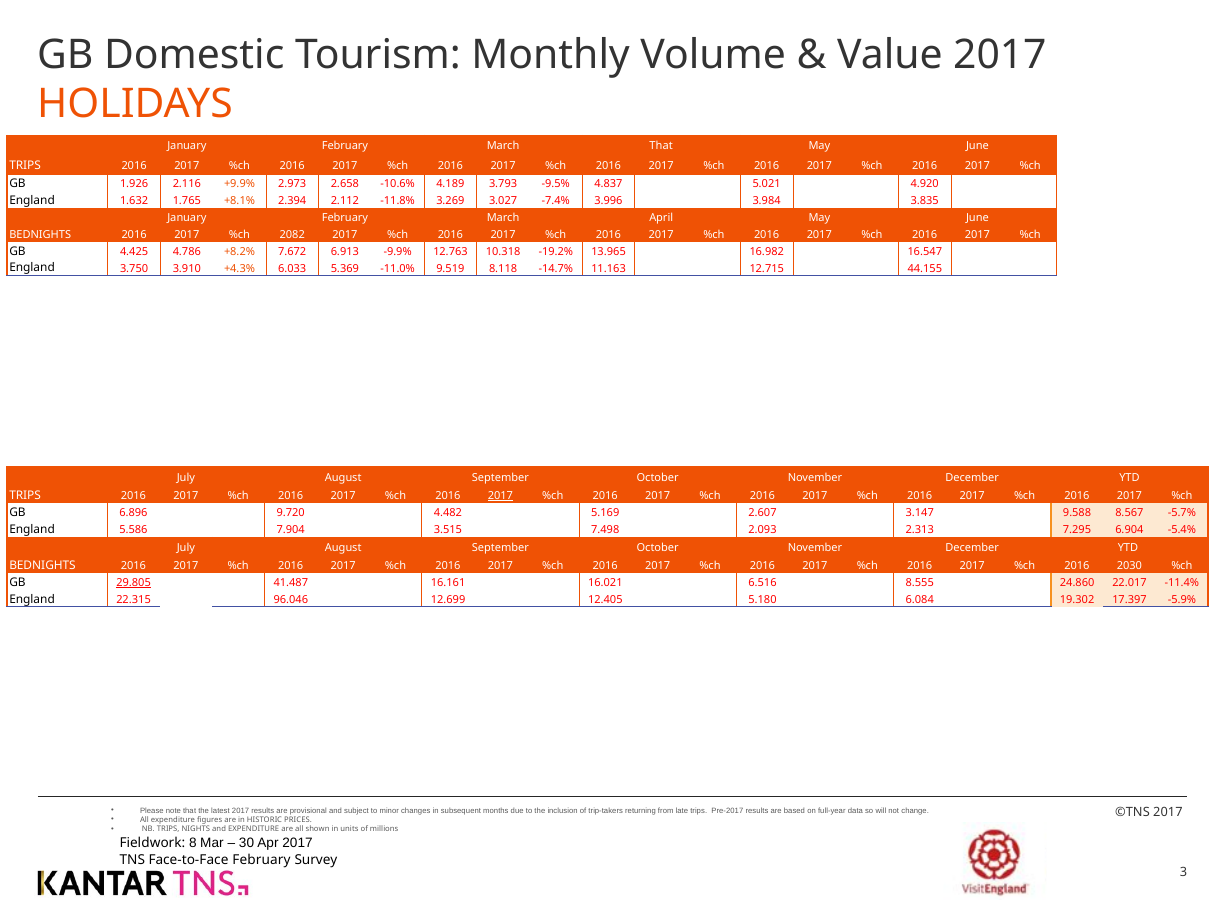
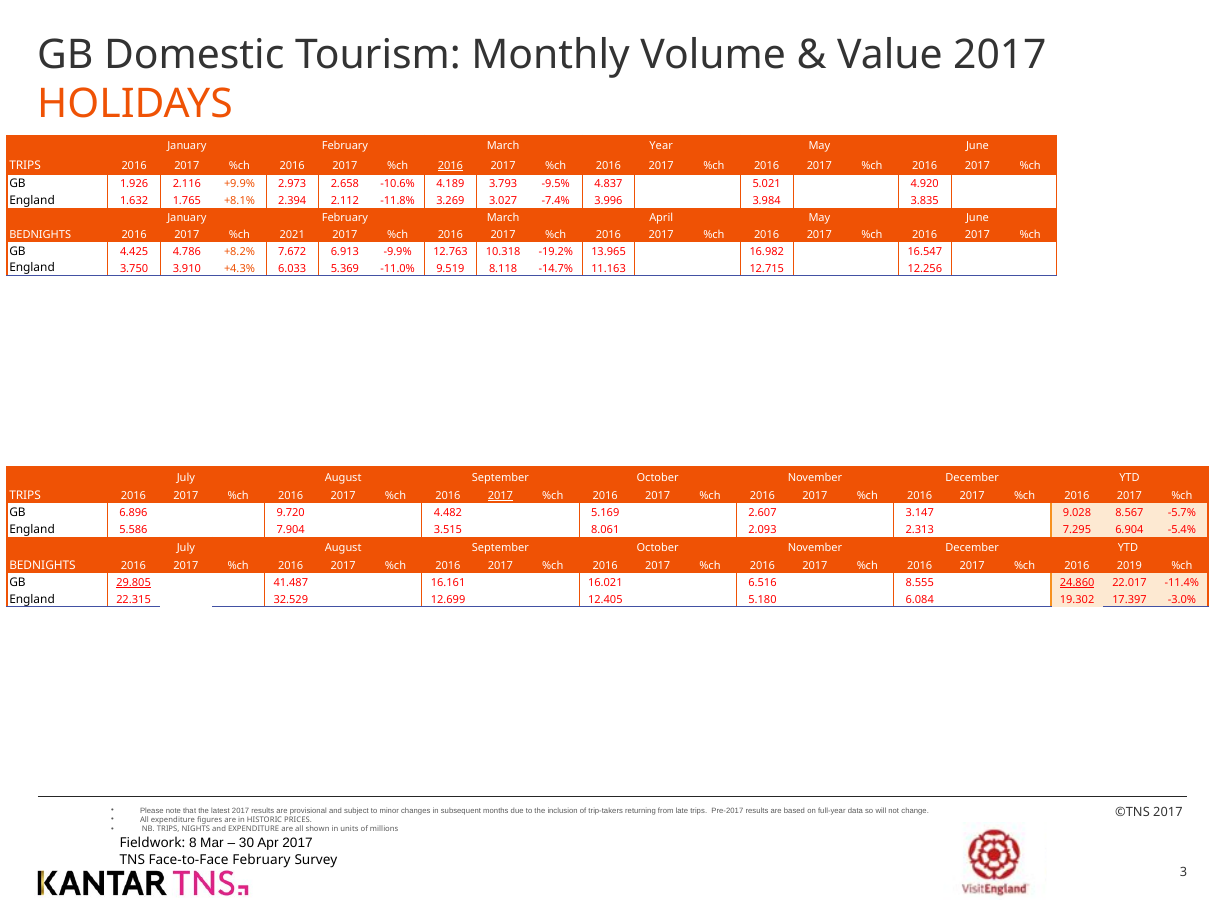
March That: That -> Year (661, 146)
2016 underline: none -> present (450, 166)
2082: 2082 -> 2021 (292, 235)
44.155: 44.155 -> 12.256 (925, 269)
9.588: 9.588 -> 9.028 (1077, 513)
7.498: 7.498 -> 8.061 (605, 530)
2030: 2030 -> 2019 (1129, 566)
24.860 underline: none -> present (1077, 583)
96.046: 96.046 -> 32.529 (291, 600)
-5.9%: -5.9% -> -3.0% (1182, 600)
